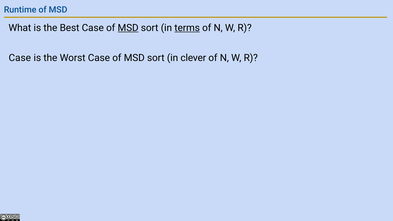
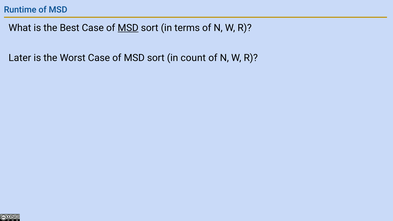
terms underline: present -> none (187, 28)
Case: Case -> Later (20, 58)
clever: clever -> count (193, 58)
